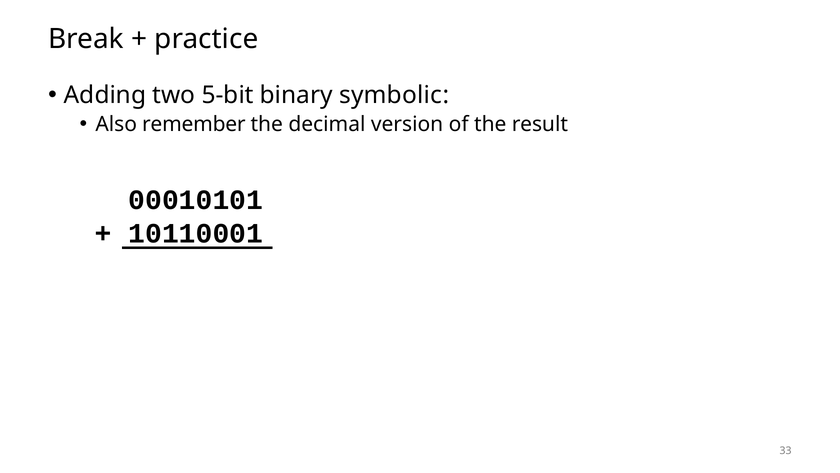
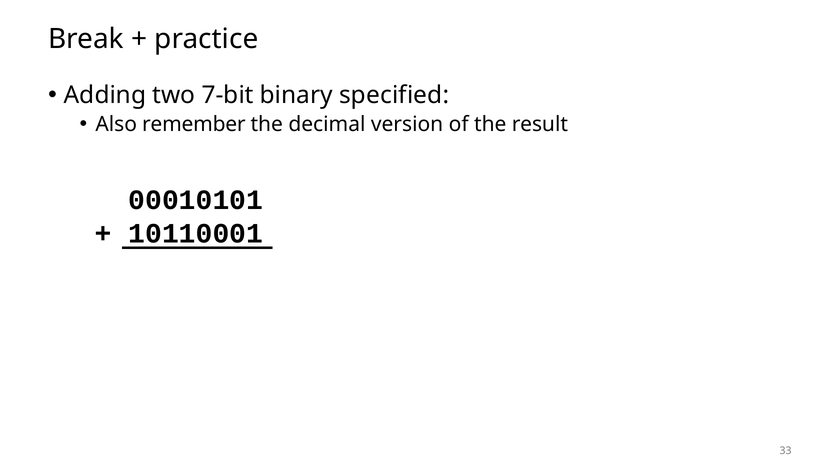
5-bit: 5-bit -> 7-bit (228, 95)
symbolic: symbolic -> specified (394, 95)
